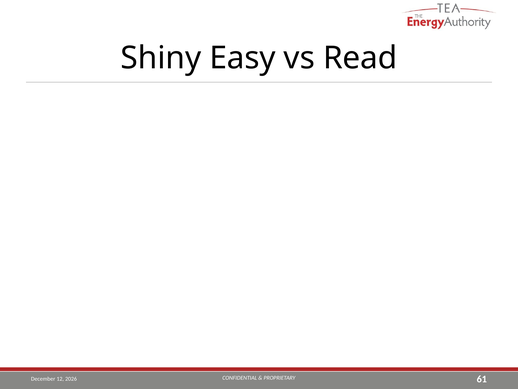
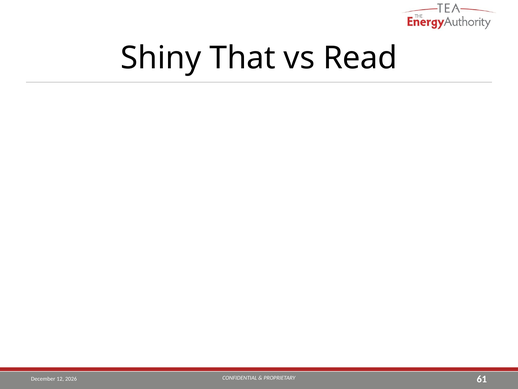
Easy: Easy -> That (243, 58)
